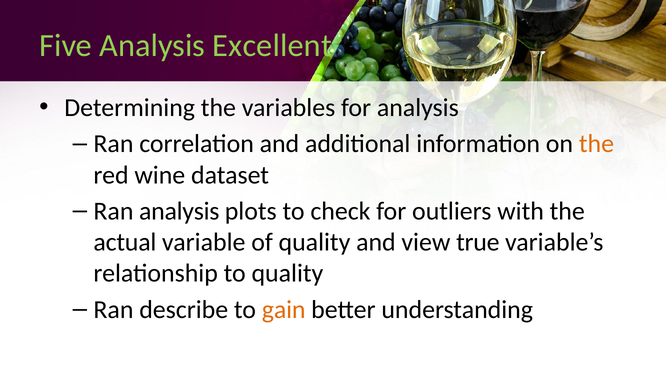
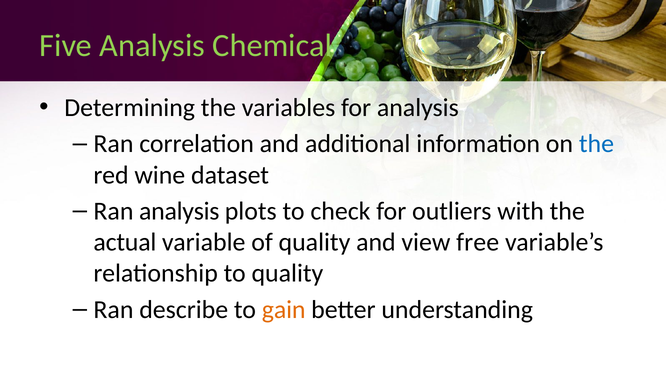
Excellent: Excellent -> Chemical (272, 45)
the colour: orange -> blue (596, 144)
true: true -> free (478, 243)
